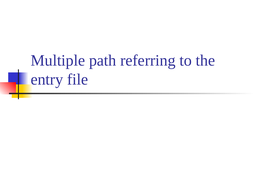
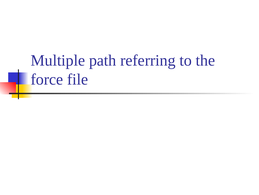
entry: entry -> force (47, 79)
